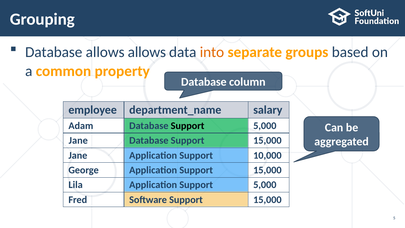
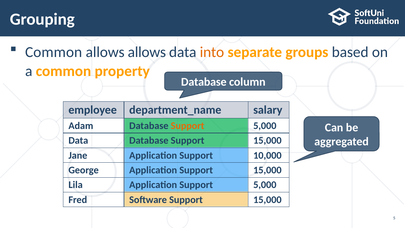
Database: Database -> Common (54, 52)
Support colour: black -> orange (188, 126)
Jane: Jane -> Data (78, 140)
